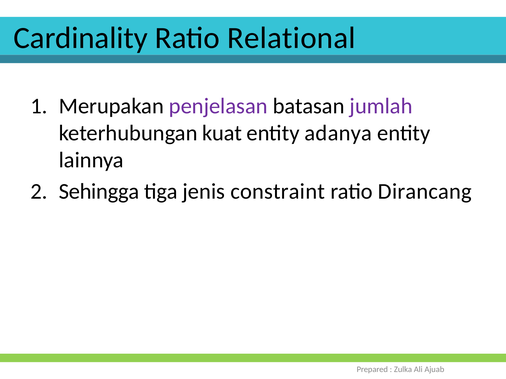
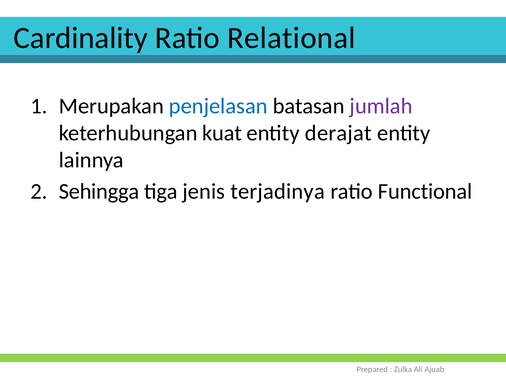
penjelasan colour: purple -> blue (218, 106)
adanya: adanya -> derajat (338, 133)
constraint: constraint -> terjadinya (278, 192)
Dirancang: Dirancang -> Functional (425, 192)
